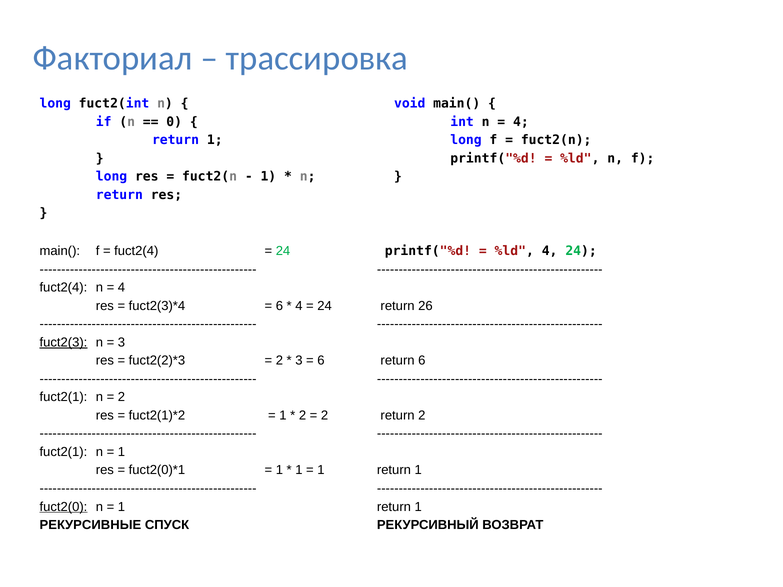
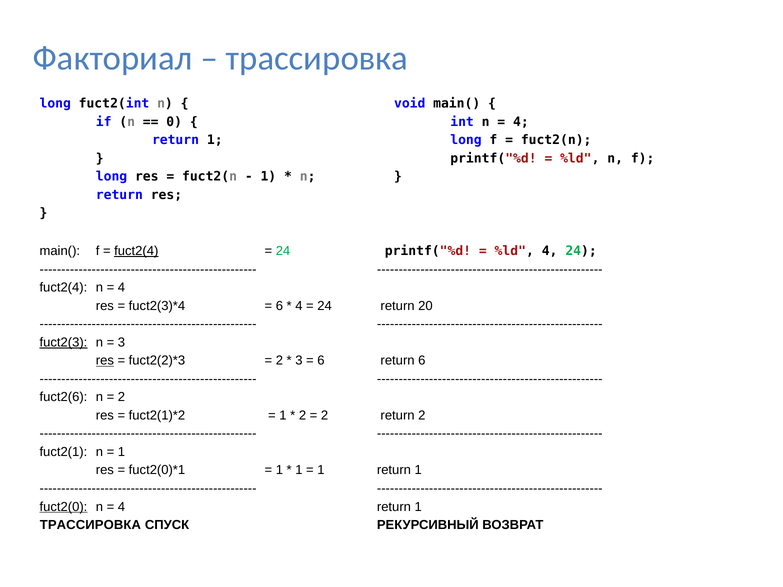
fuct2(4 underline: none -> present (136, 251)
26: 26 -> 20 (425, 306)
res underline: none -> present (105, 361)
fuct2(1: fuct2(1 -> fuct2(6 (63, 397)
1: 1 -> 4 (121, 507)
РЕКУРСИВНЫЕ: РЕКУРСИВНЫЕ -> ТРАССИРОВКА (90, 525)
